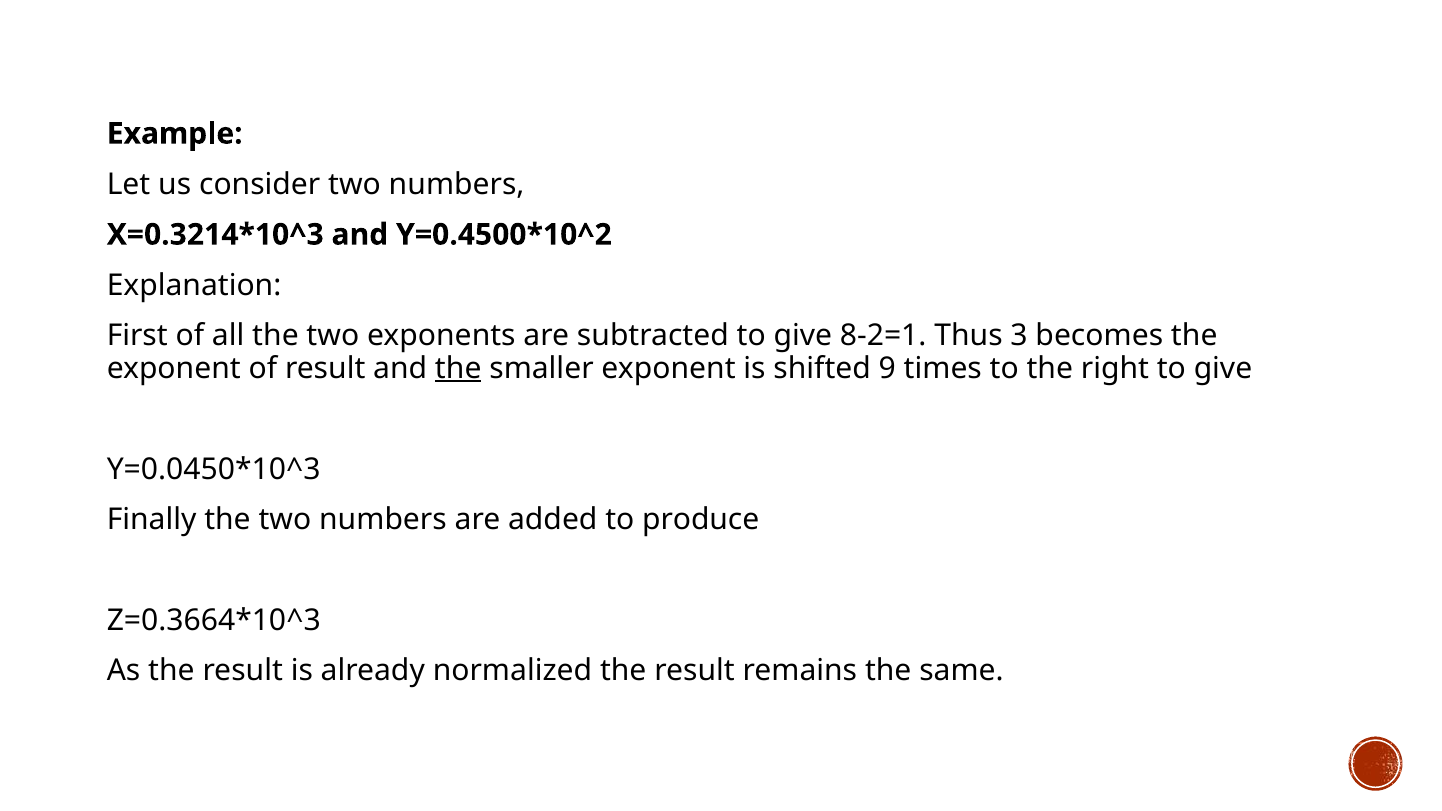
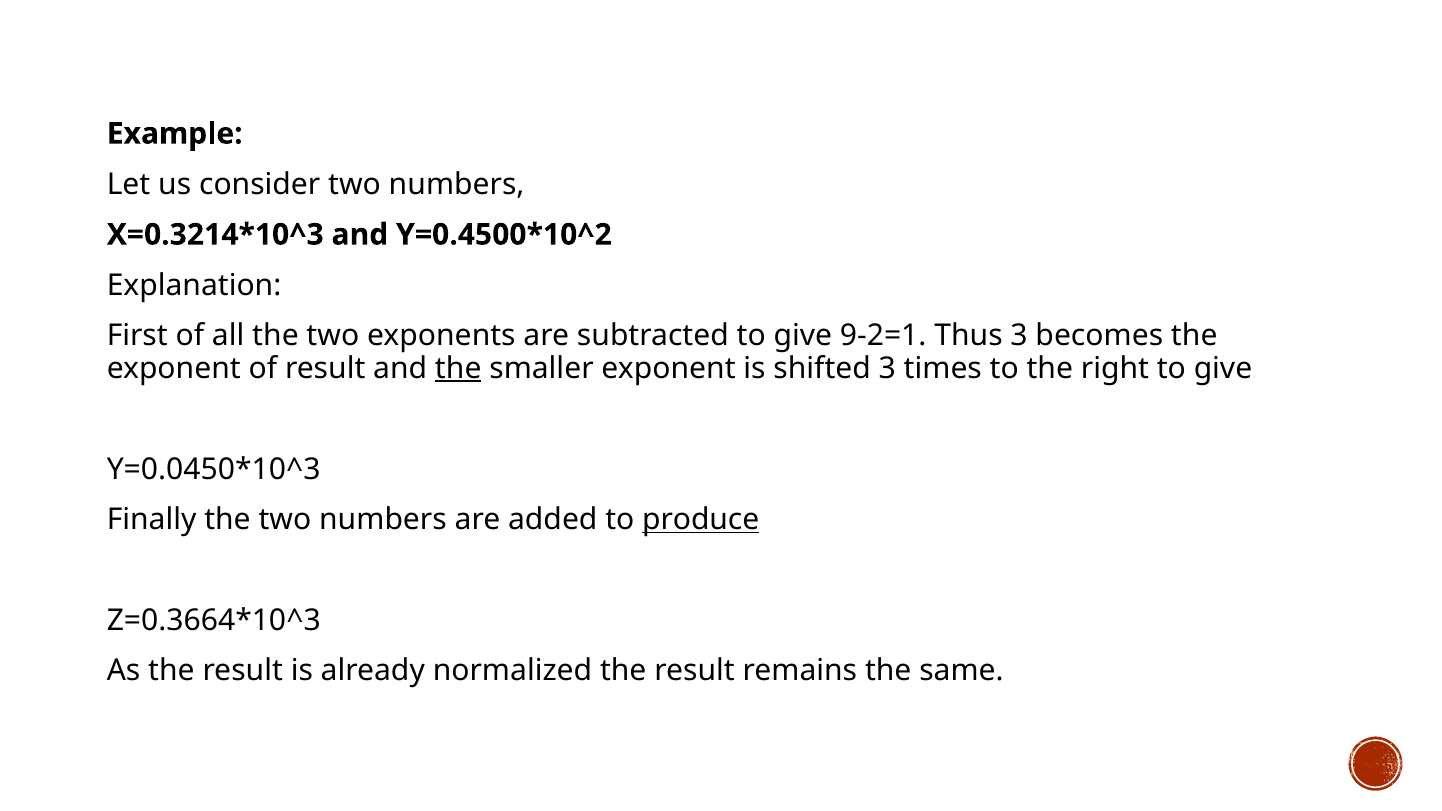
8-2=1: 8-2=1 -> 9-2=1 (883, 336)
shifted 9: 9 -> 3 (887, 368)
produce underline: none -> present (701, 520)
